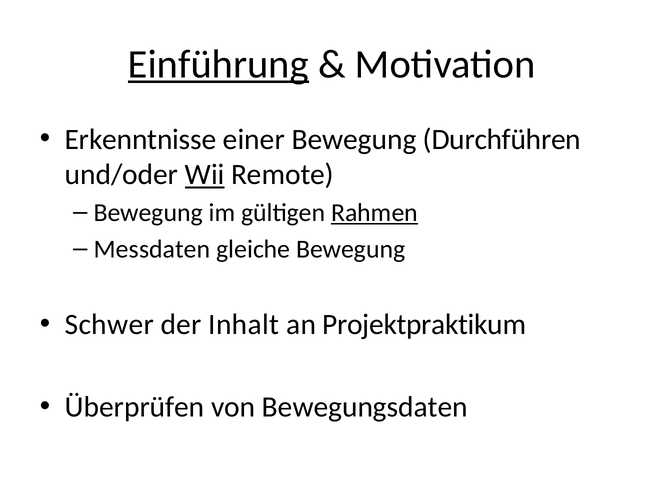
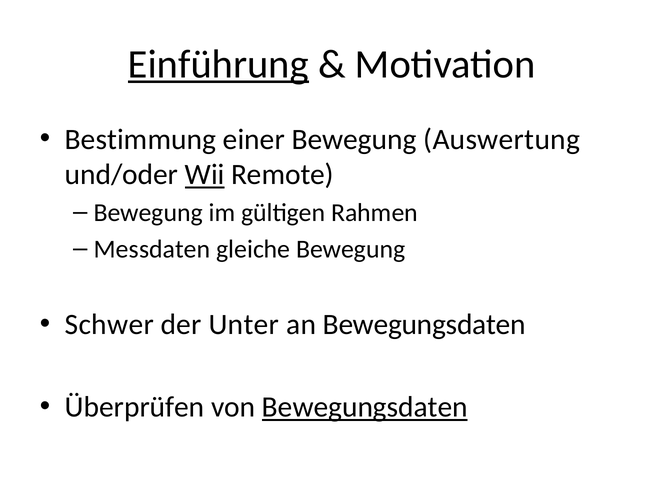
Erkenntnisse: Erkenntnisse -> Bestimmung (140, 139)
Durchführen: Durchführen -> Auswertung (502, 139)
Rahmen underline: present -> none (375, 213)
Inhalt: Inhalt -> Unter (244, 325)
an Projektpraktikum: Projektpraktikum -> Bewegungsdaten (424, 325)
Bewegungsdaten underline: none -> present (365, 407)
